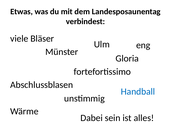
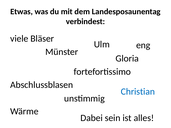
Handball: Handball -> Christian (138, 92)
